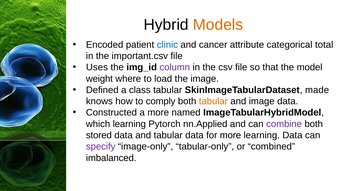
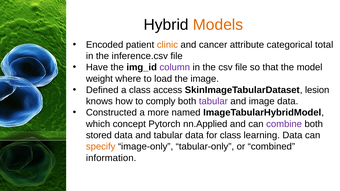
clinic colour: blue -> orange (167, 45)
important.csv: important.csv -> inference.csv (140, 56)
Uses: Uses -> Have (97, 67)
class tabular: tabular -> access (168, 90)
made: made -> lesion (317, 90)
tabular colour: orange -> purple (213, 101)
which learning: learning -> concept (129, 124)
for more: more -> class (230, 135)
specify colour: purple -> orange (101, 147)
imbalanced: imbalanced -> information (111, 158)
